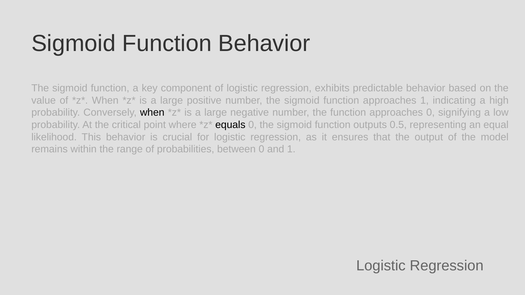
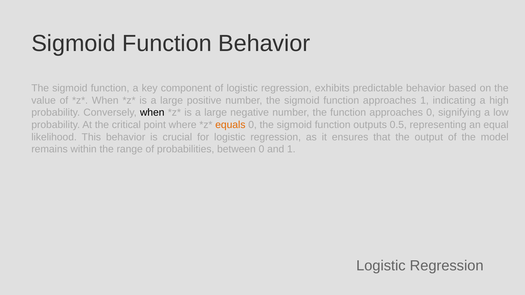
equals colour: black -> orange (230, 125)
